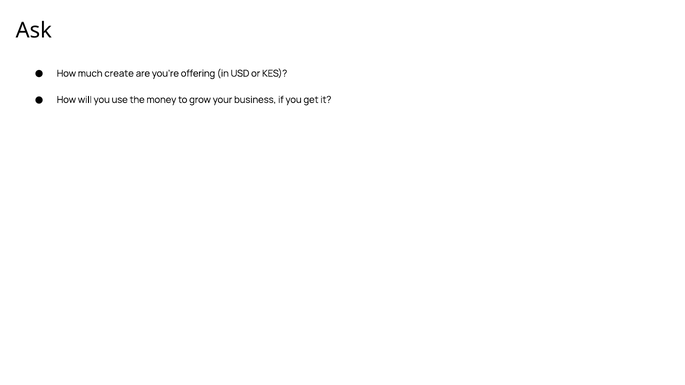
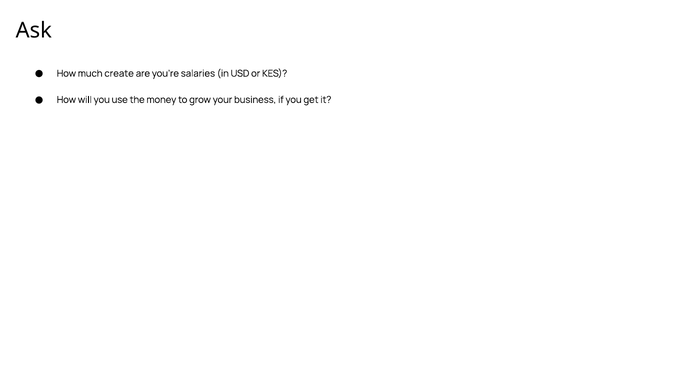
offering: offering -> salaries (198, 74)
